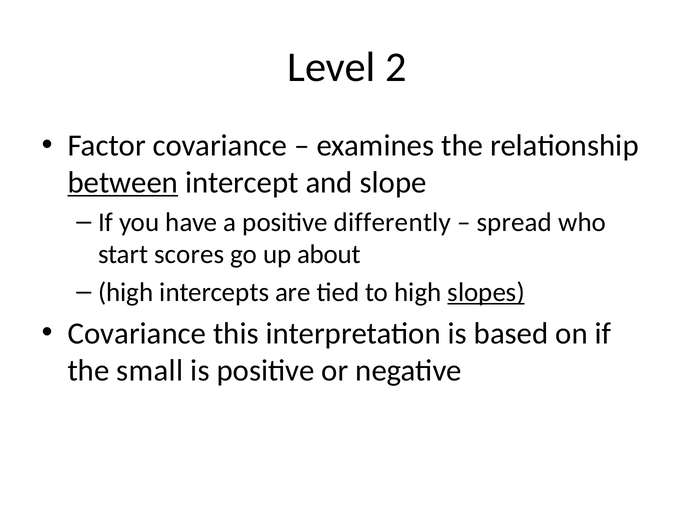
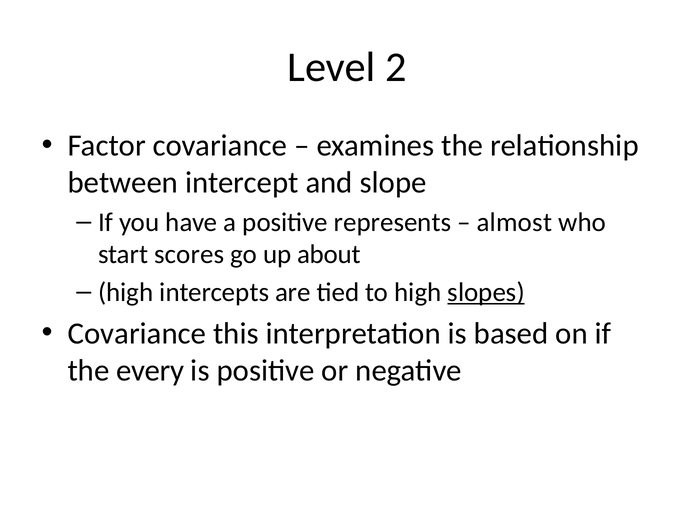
between underline: present -> none (123, 183)
differently: differently -> represents (393, 222)
spread: spread -> almost (514, 222)
small: small -> every (150, 371)
